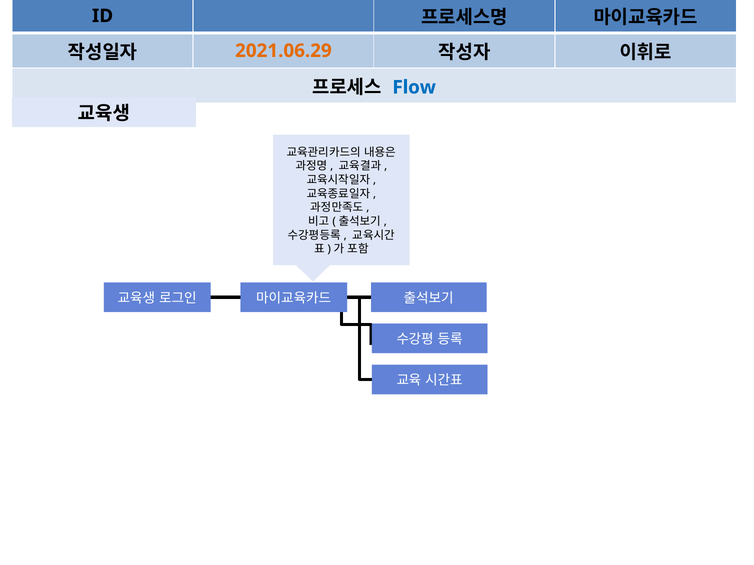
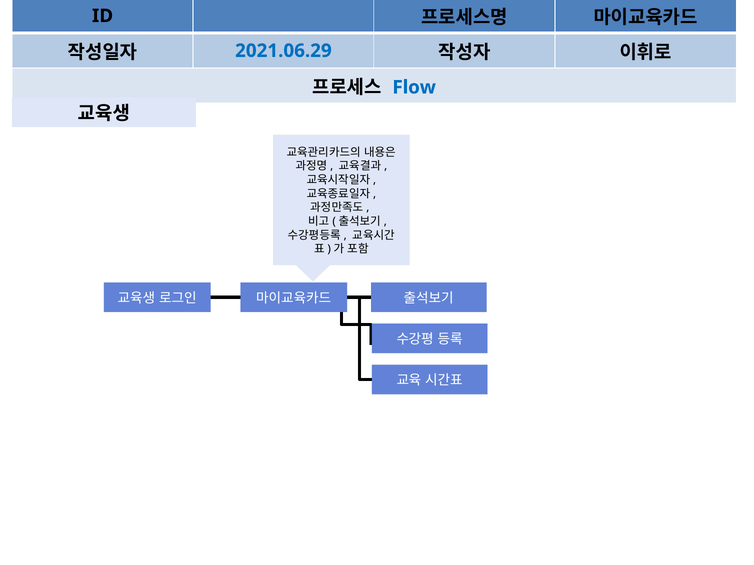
2021.06.29 colour: orange -> blue (283, 51)
